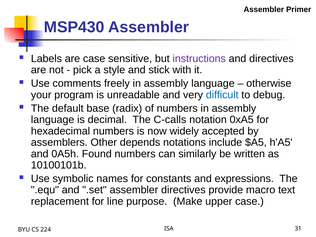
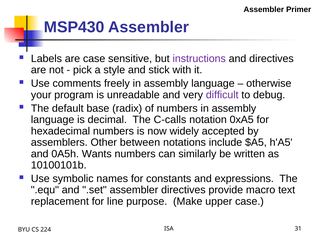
difficult colour: blue -> purple (222, 95)
depends: depends -> between (140, 142)
Found: Found -> Wants (97, 154)
